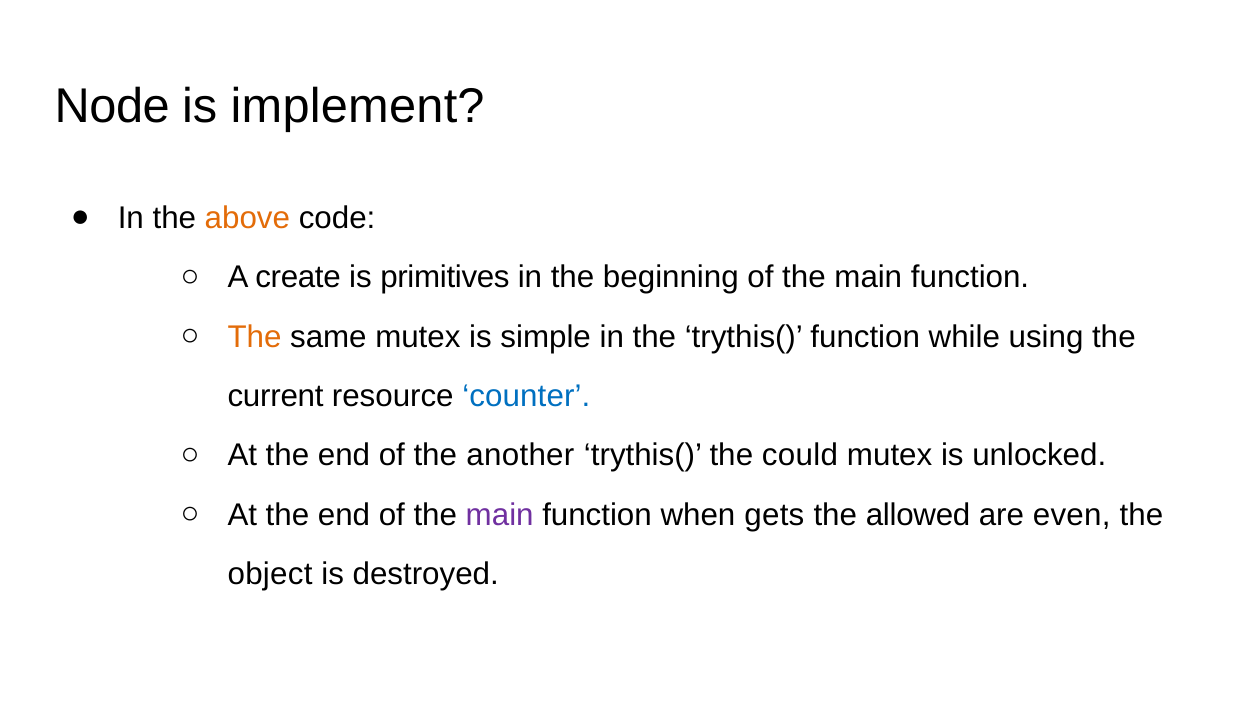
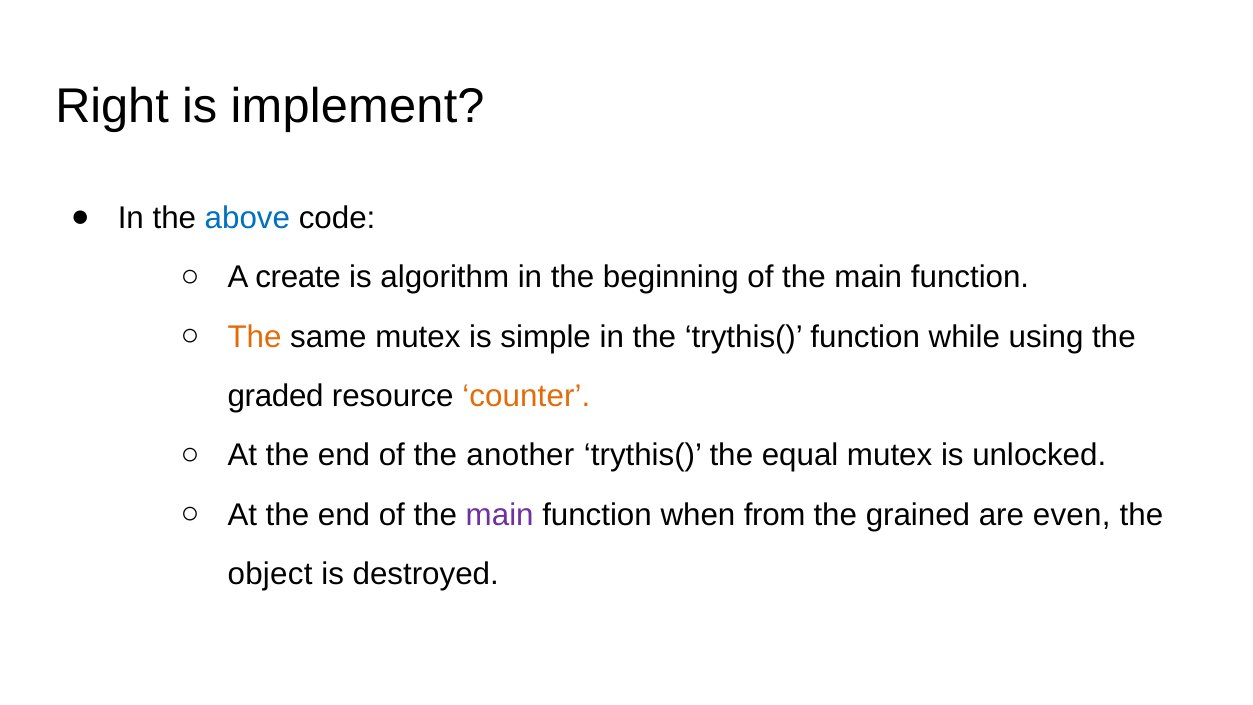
Node: Node -> Right (112, 106)
above colour: orange -> blue (247, 218)
primitives: primitives -> algorithm (445, 277)
current: current -> graded (276, 396)
counter colour: blue -> orange (526, 396)
could: could -> equal (800, 455)
gets: gets -> from (775, 515)
allowed: allowed -> grained (918, 515)
